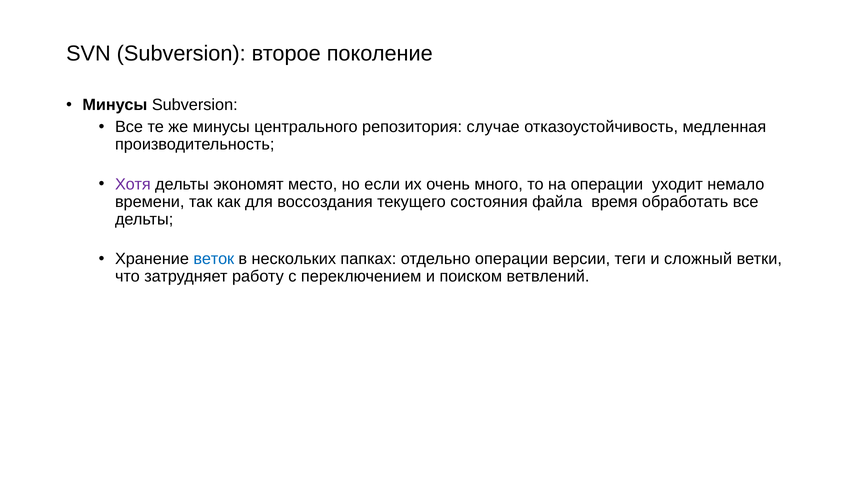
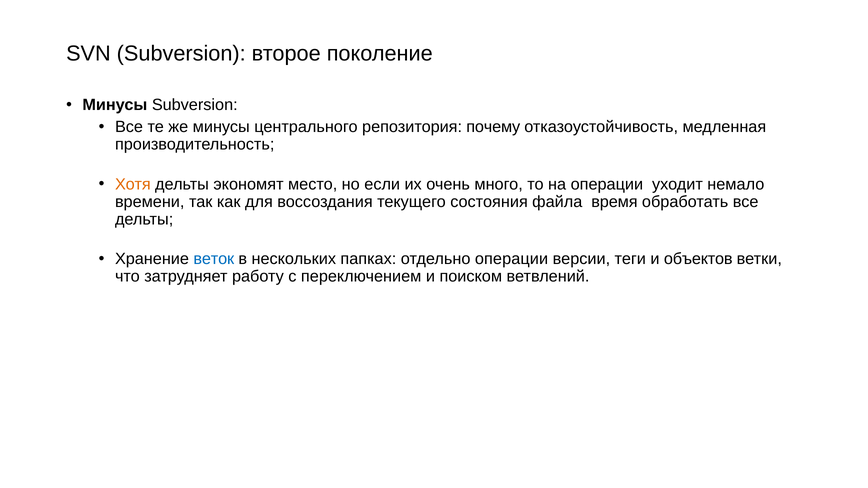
случае: случае -> почему (493, 127)
Хотя colour: purple -> orange (133, 184)
сложный: сложный -> объектов (698, 259)
